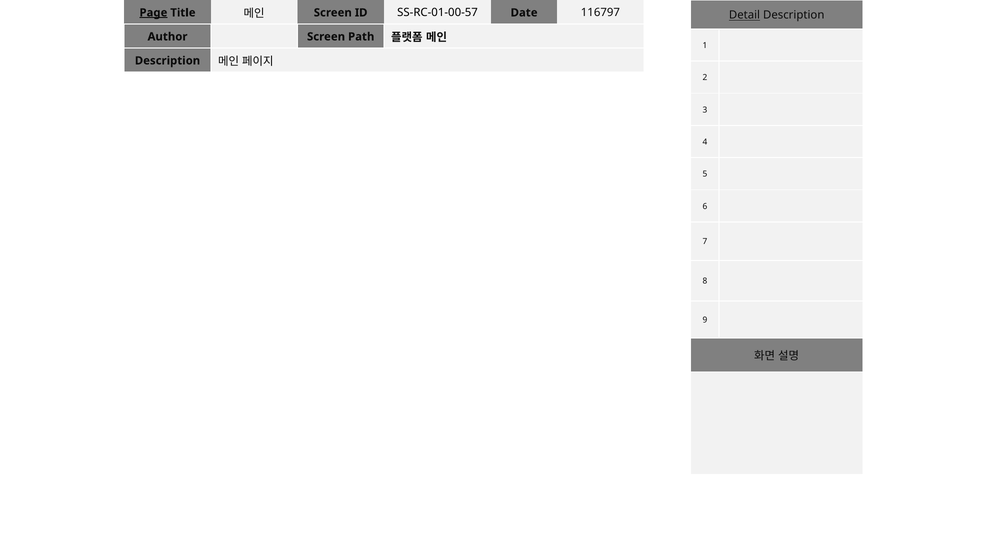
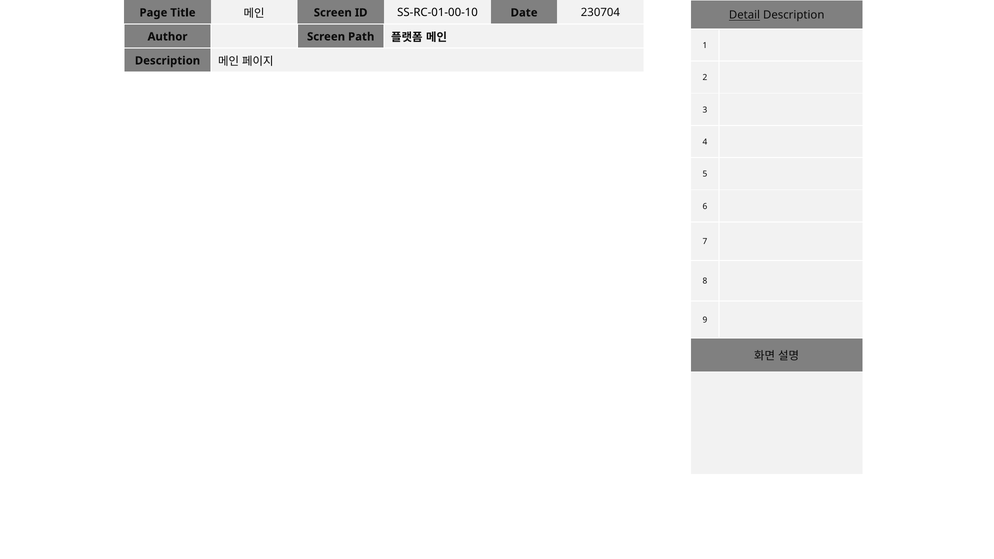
Page underline: present -> none (153, 13)
SS-RC-01-00-57: SS-RC-01-00-57 -> SS-RC-01-00-10 (438, 13)
116797: 116797 -> 230704 (600, 13)
